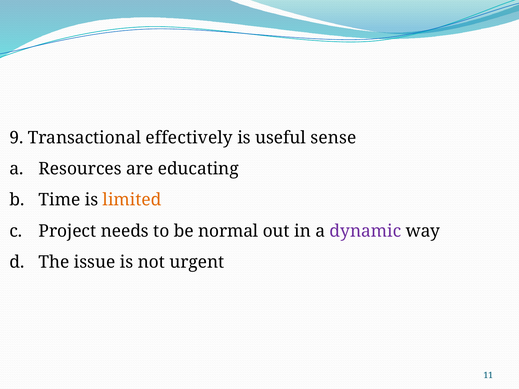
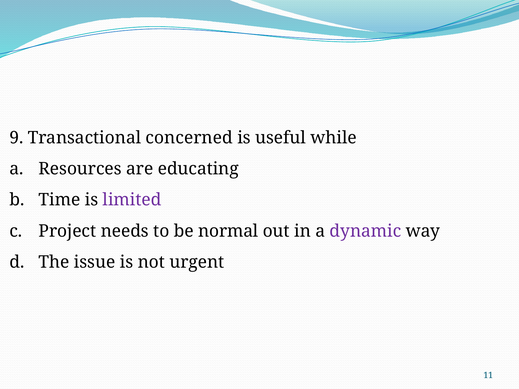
effectively: effectively -> concerned (189, 138)
sense: sense -> while (334, 138)
limited colour: orange -> purple (132, 200)
